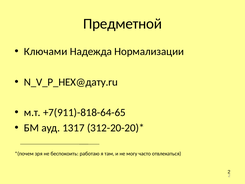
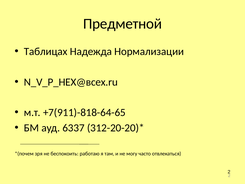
Ключами: Ключами -> Таблицах (46, 51)
N_V_P_HEX@дату.ru: N_V_P_HEX@дату.ru -> N_V_P_HEX@всех.ru (71, 82)
1317: 1317 -> 6337 (73, 128)
